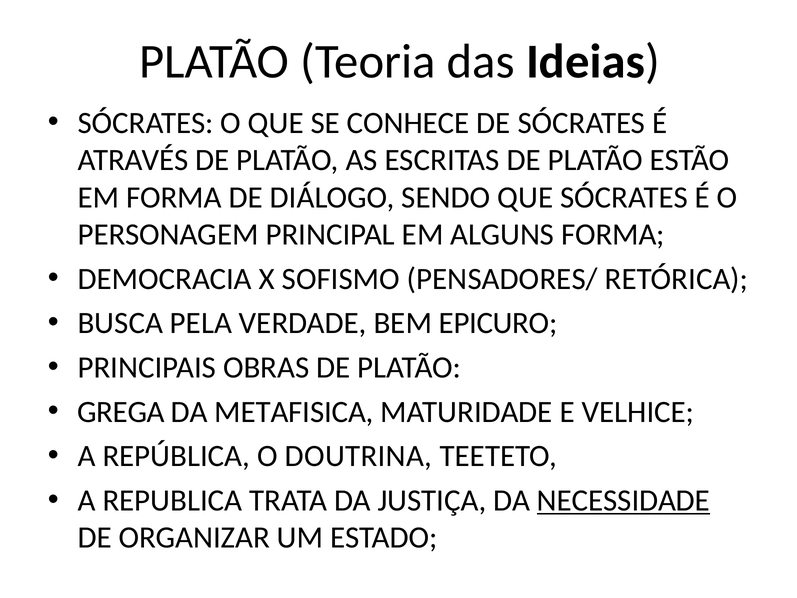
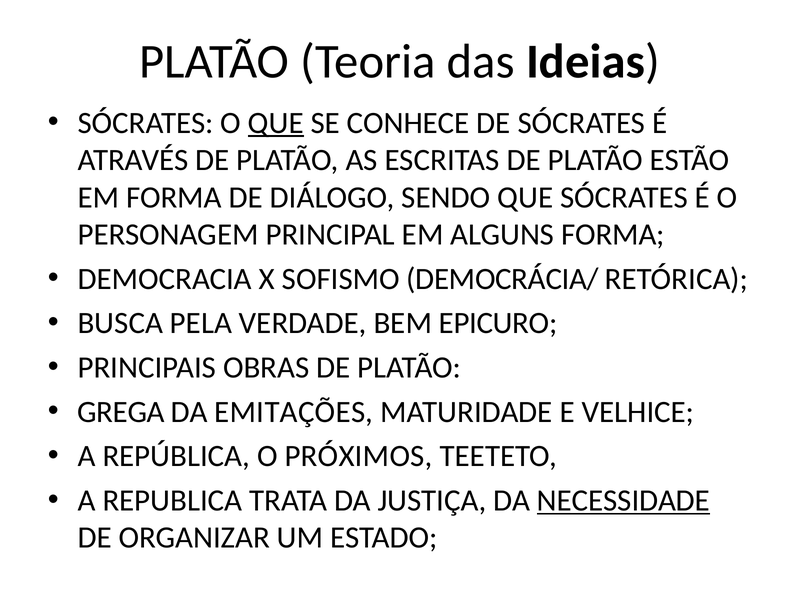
QUE underline: none -> present (276, 123)
PENSADORES/: PENSADORES/ -> DEMOCRÁCIA/ (502, 279)
METAFISICA: METAFISICA -> EMITAÇÕES (294, 412)
DOUTRINA: DOUTRINA -> PRÓXIMOS (359, 456)
